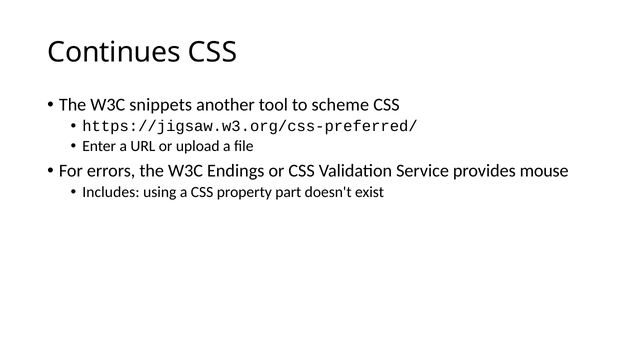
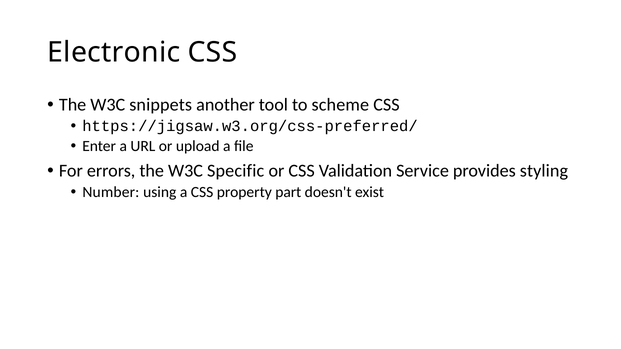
Continues: Continues -> Electronic (114, 52)
Endings: Endings -> Specific (236, 171)
mouse: mouse -> styling (544, 171)
Includes: Includes -> Number (111, 192)
